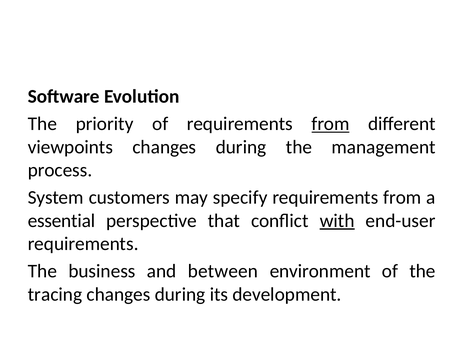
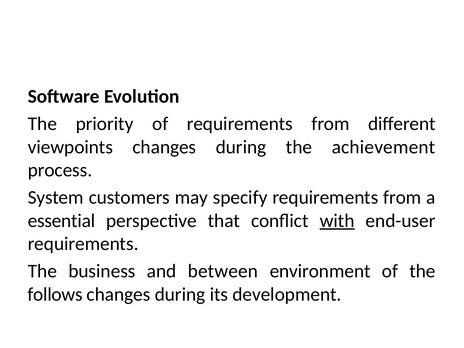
from underline: present -> none (331, 124)
management: management -> achievement (384, 147)
tracing: tracing -> follows (55, 294)
